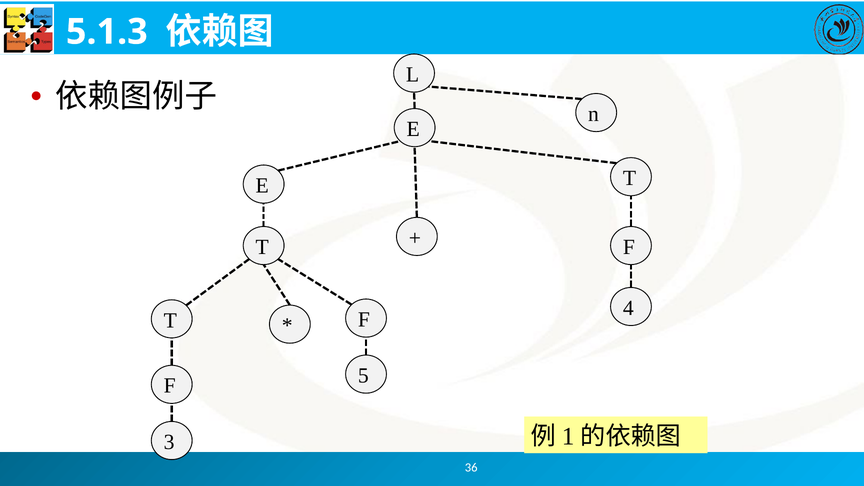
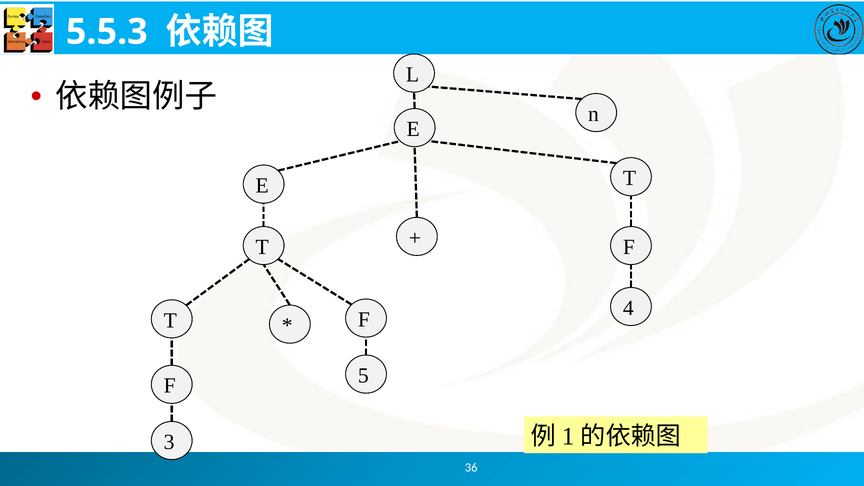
5.1.3: 5.1.3 -> 5.5.3 (107, 32)
